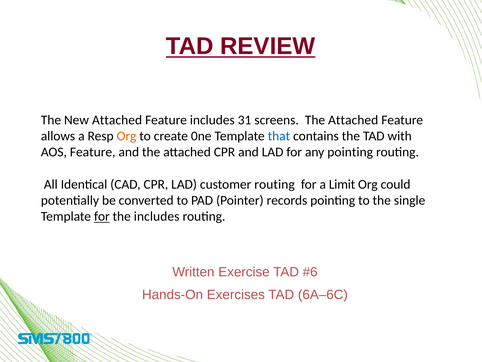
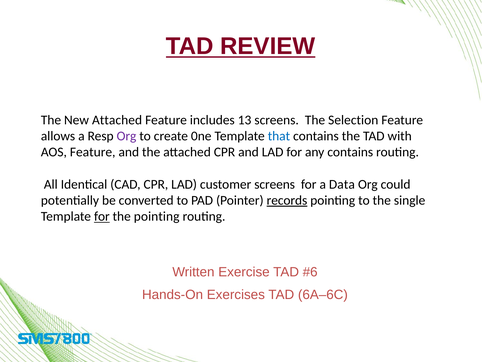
31: 31 -> 13 (245, 120)
screens The Attached: Attached -> Selection (353, 120)
Org colour: orange -> purple (127, 136)
any pointing: pointing -> contains (350, 152)
customer routing: routing -> screens (275, 184)
Limit: Limit -> Data (342, 184)
records underline: none -> present (287, 200)
the includes: includes -> pointing (157, 216)
